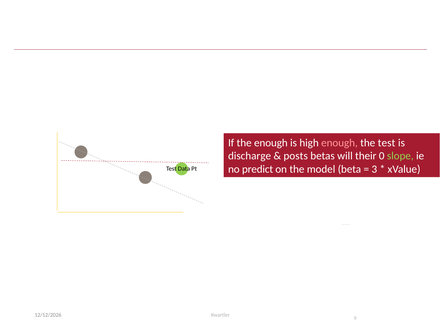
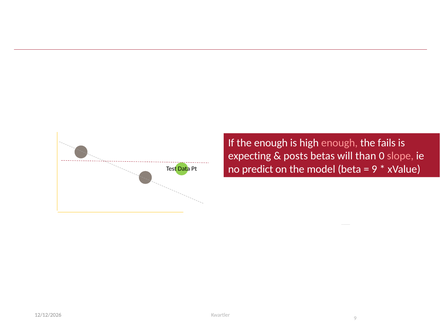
the test: test -> fails (387, 143)
discharge: discharge -> expecting (250, 156)
their: their -> than (366, 156)
slope colour: light green -> pink (400, 156)
3: 3 -> 9 (374, 170)
